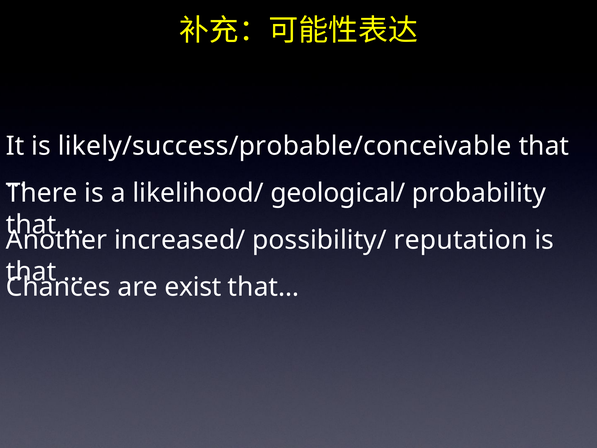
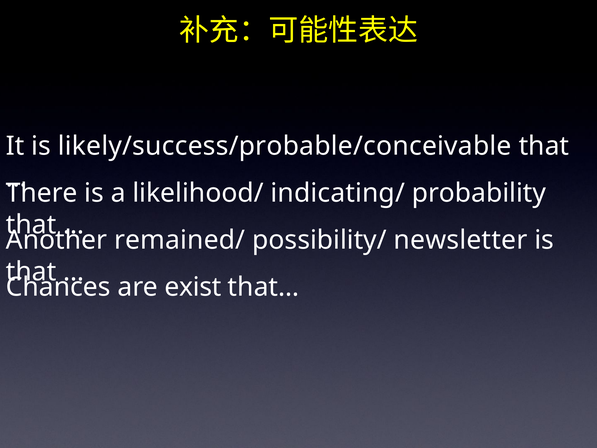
geological/: geological/ -> indicating/ (338, 193)
increased/: increased/ -> remained/ (180, 240)
reputation: reputation -> newsletter (461, 240)
